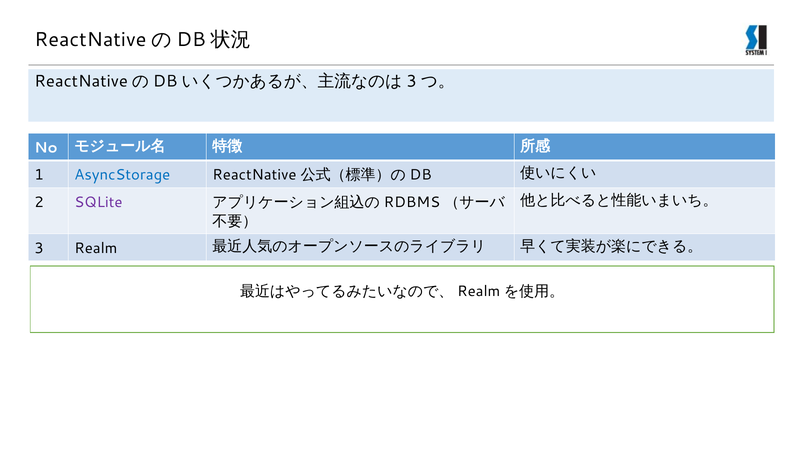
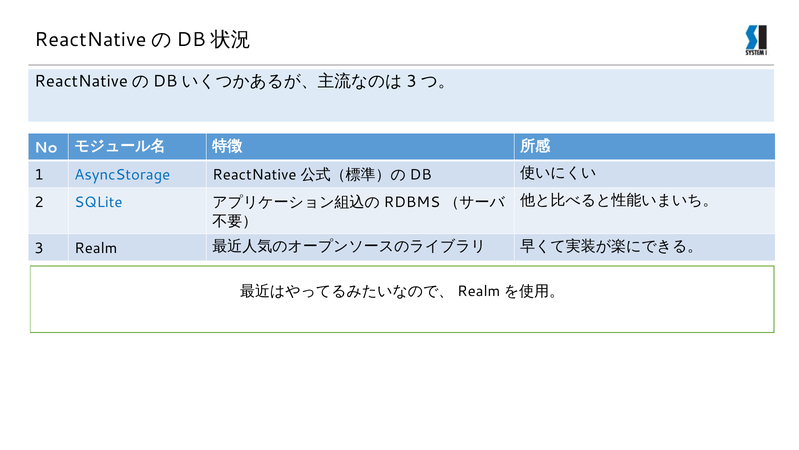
SQLite colour: purple -> blue (98, 202)
